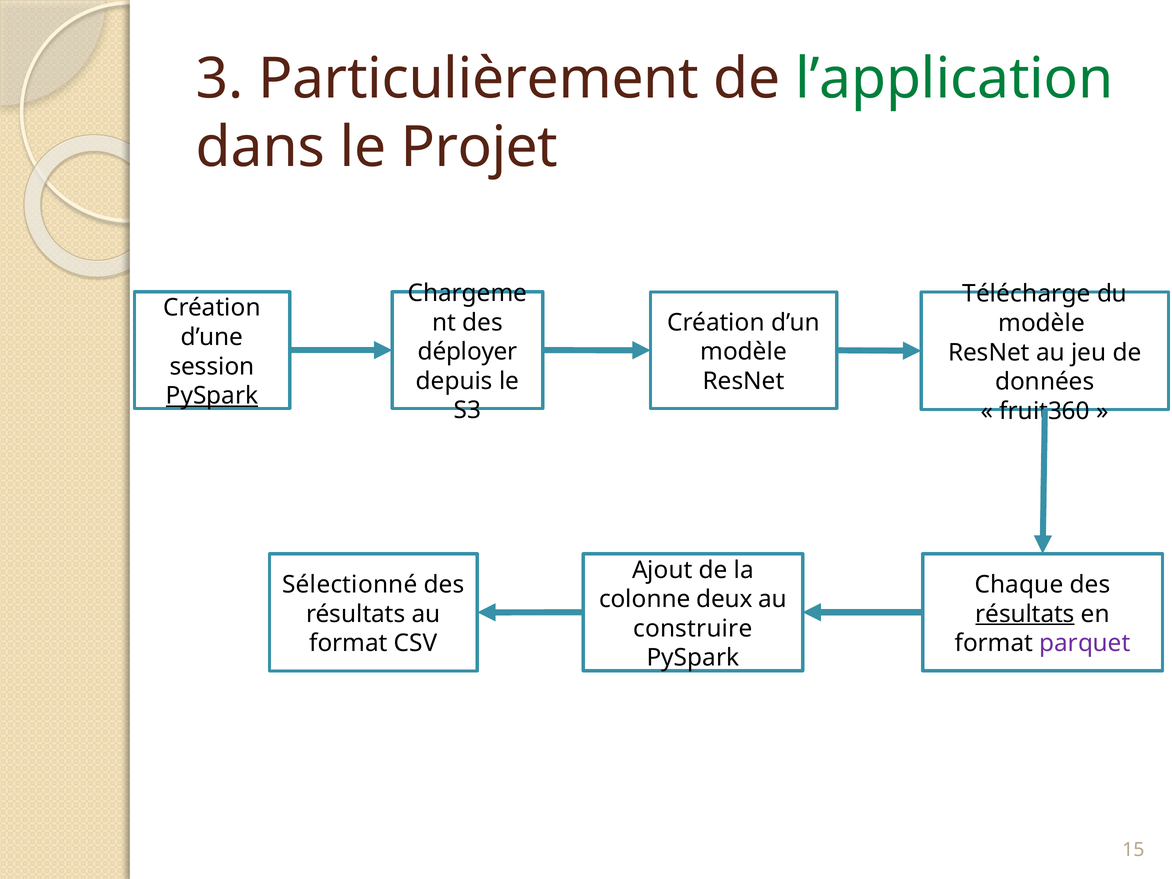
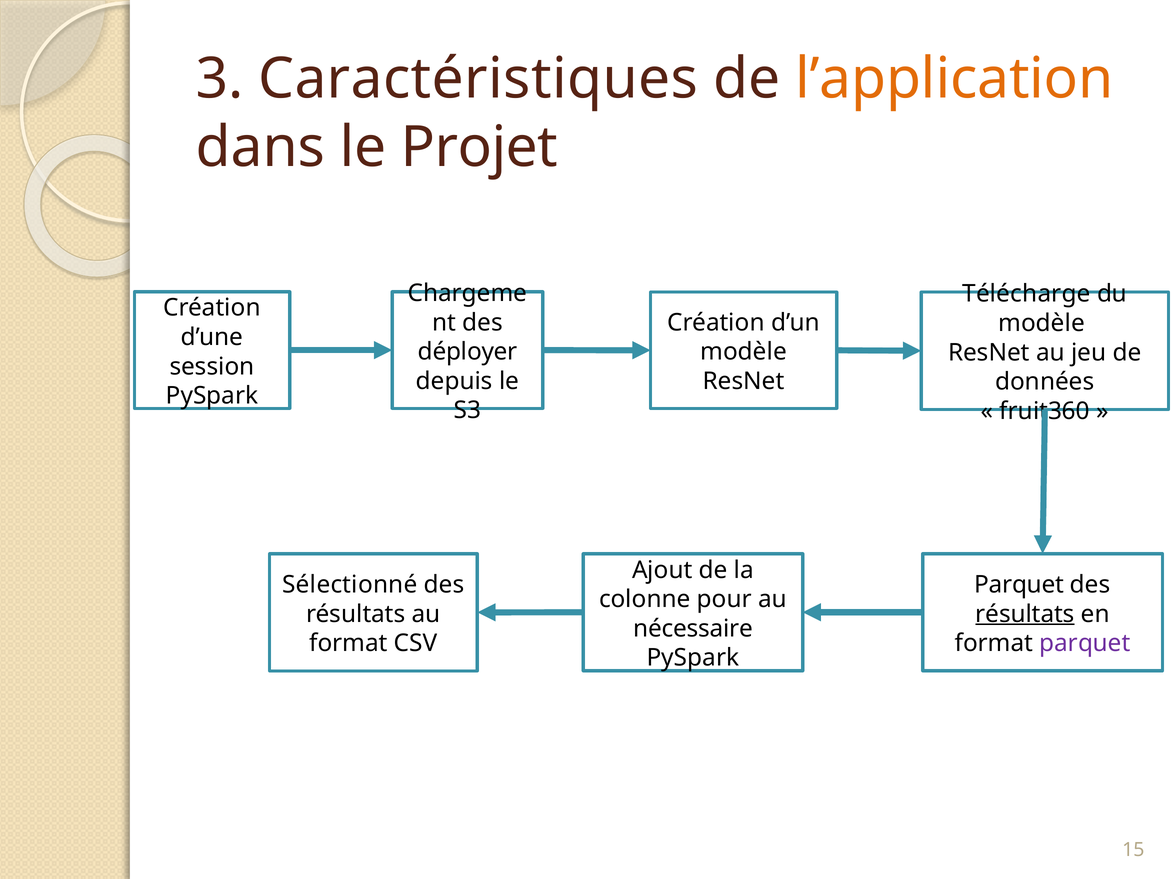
Particulièrement: Particulièrement -> Caractéristiques (478, 79)
l’application colour: green -> orange (954, 79)
PySpark underline: present -> none (212, 396)
Chaque: Chaque -> Parquet (1019, 585)
deux: deux -> pour (724, 599)
construire: construire -> nécessaire (693, 629)
